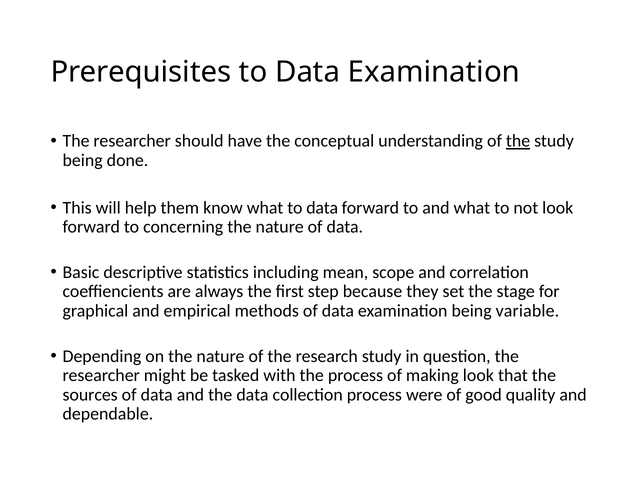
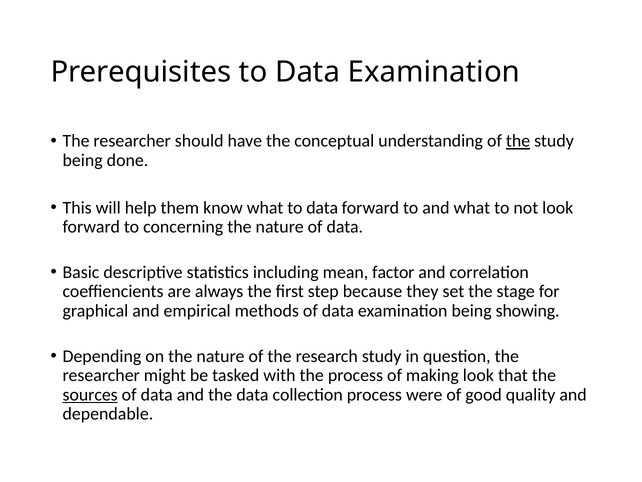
scope: scope -> factor (393, 272)
variable: variable -> showing (528, 311)
sources underline: none -> present (90, 394)
